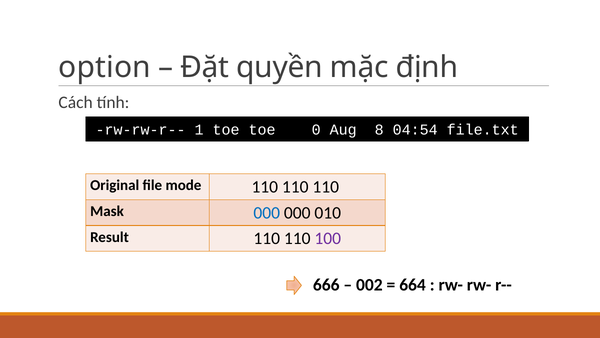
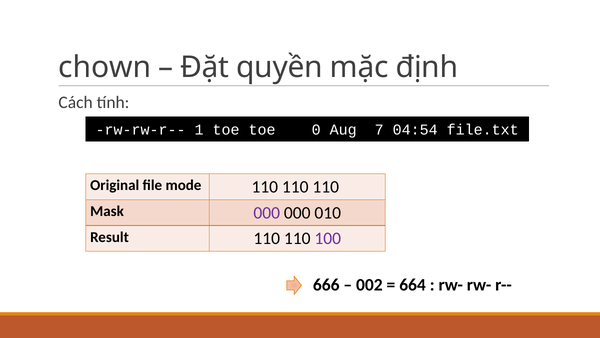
option: option -> chown (105, 67)
8: 8 -> 7 (379, 130)
000 colour: blue -> purple (267, 212)
